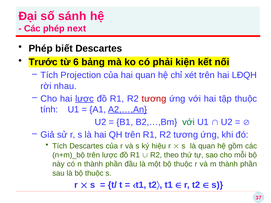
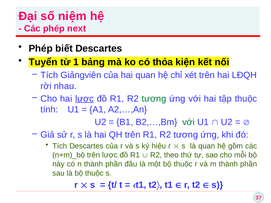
sánh: sánh -> niệm (72, 16)
Trước: Trước -> Tuyển (43, 62)
6: 6 -> 1 (76, 62)
phải: phải -> thỏa (163, 62)
Projection: Projection -> Giảngviên (81, 75)
tương colour: red -> green (154, 99)
A2,…,An underline: present -> none (128, 110)
